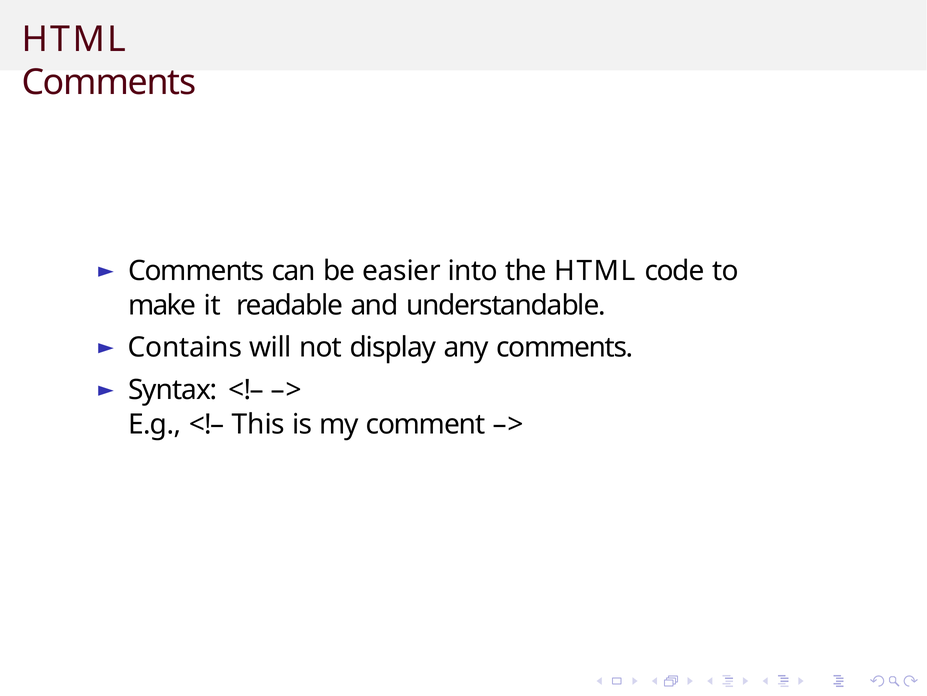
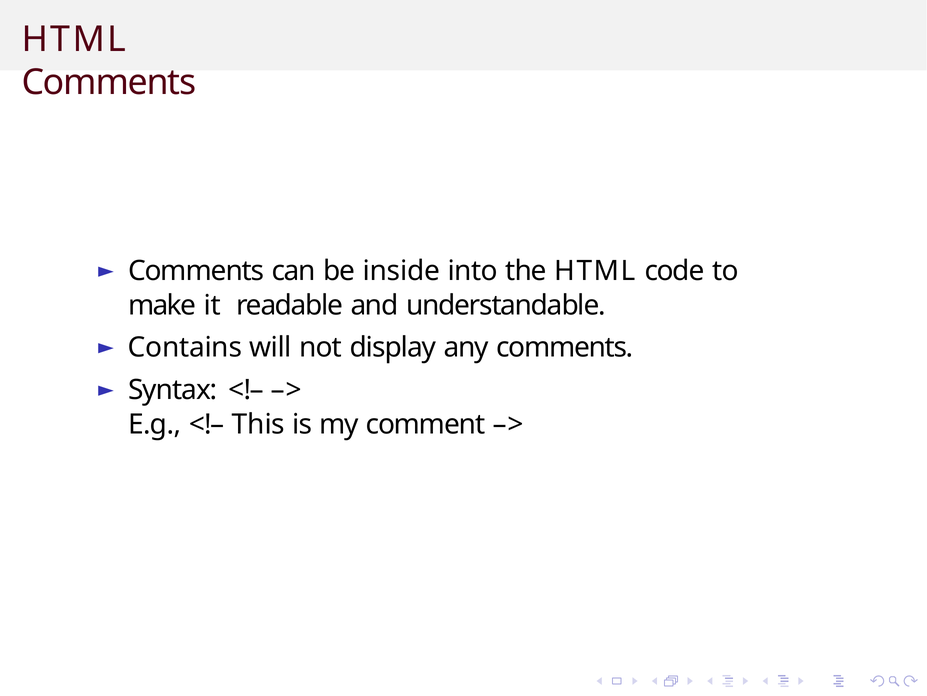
easier: easier -> inside (401, 271)
